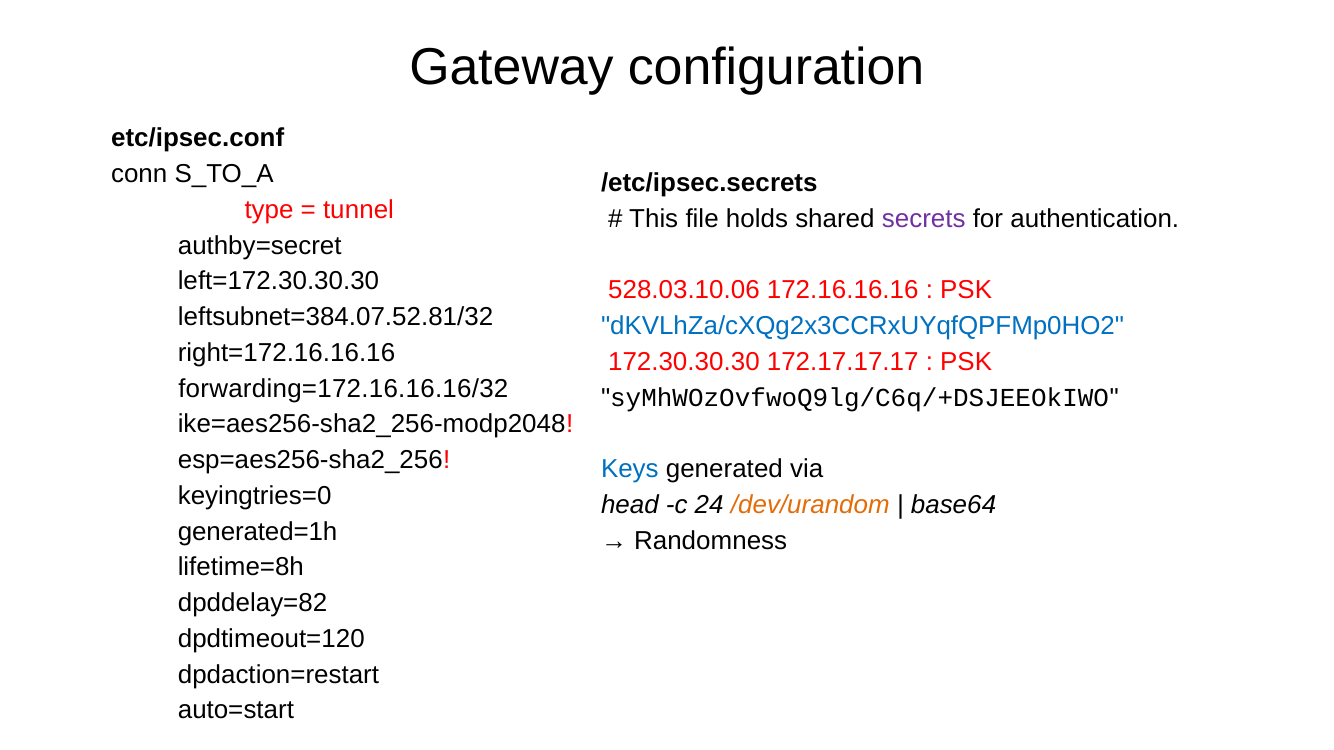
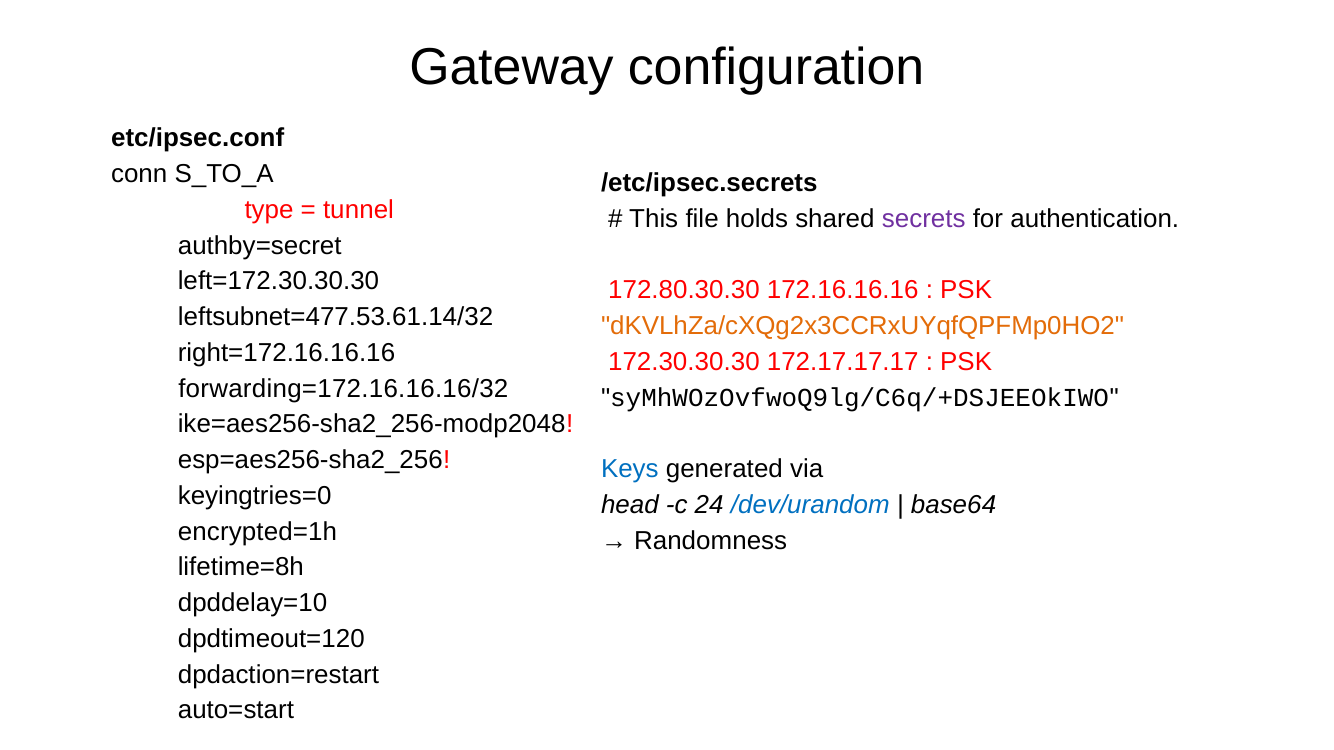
528.03.10.06: 528.03.10.06 -> 172.80.30.30 (684, 290)
leftsubnet=384.07.52.81/32: leftsubnet=384.07.52.81/32 -> leftsubnet=477.53.61.14/32 (336, 317)
dKVLhZa/cXQg2x3CCRxUYqfQPFMp0HO2 colour: blue -> orange (863, 326)
/dev/urandom colour: orange -> blue (810, 505)
generated=1h: generated=1h -> encrypted=1h (257, 532)
dpddelay=82: dpddelay=82 -> dpddelay=10 (253, 603)
